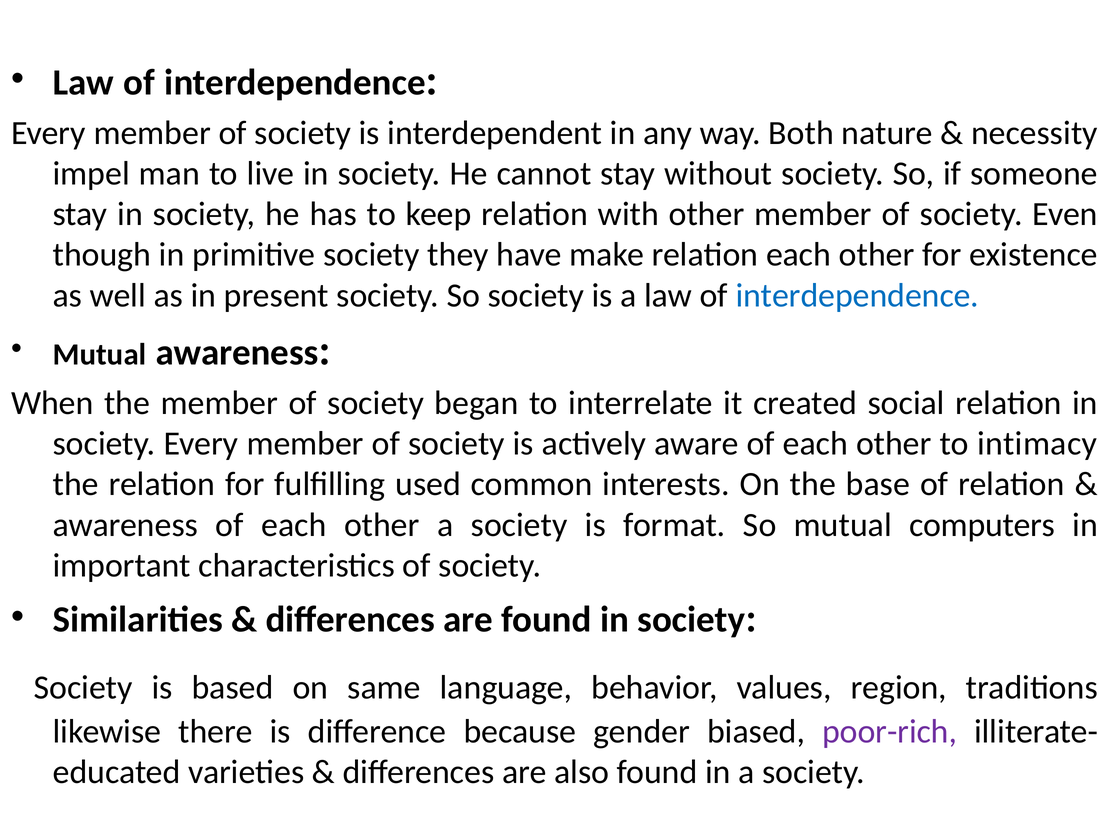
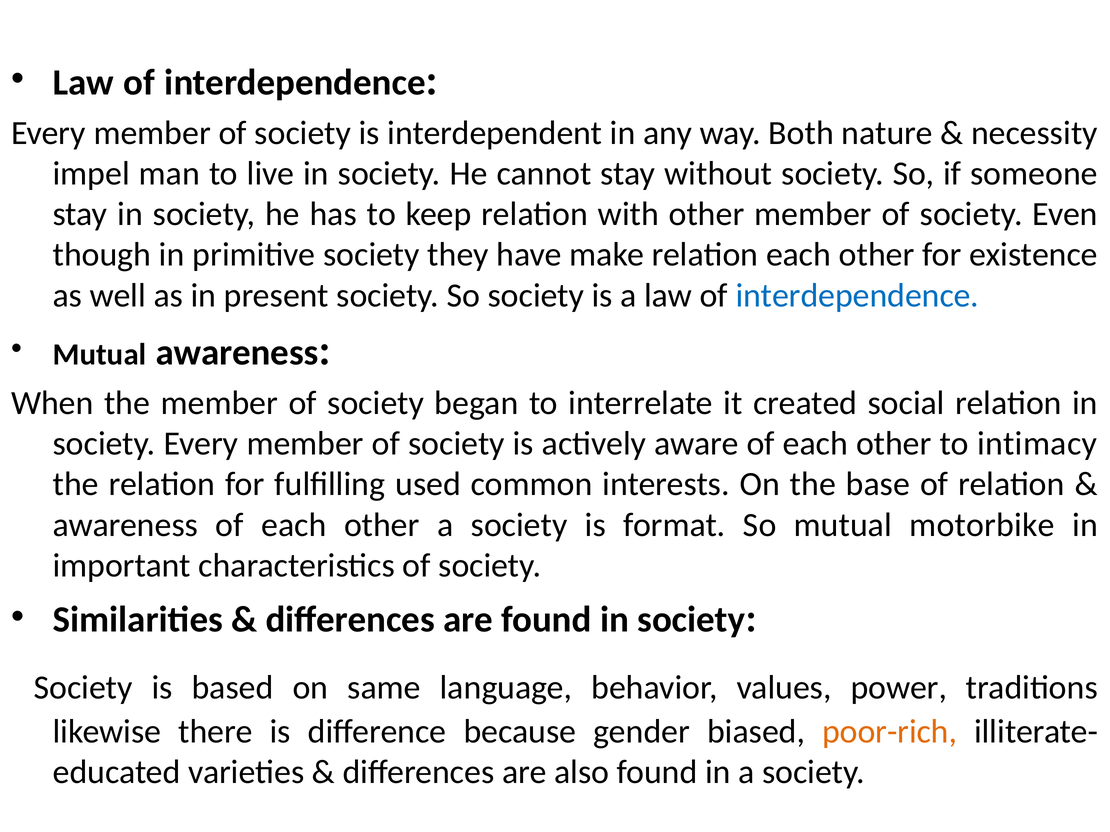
computers: computers -> motorbike (982, 525)
region: region -> power (899, 688)
poor-rich colour: purple -> orange (890, 732)
